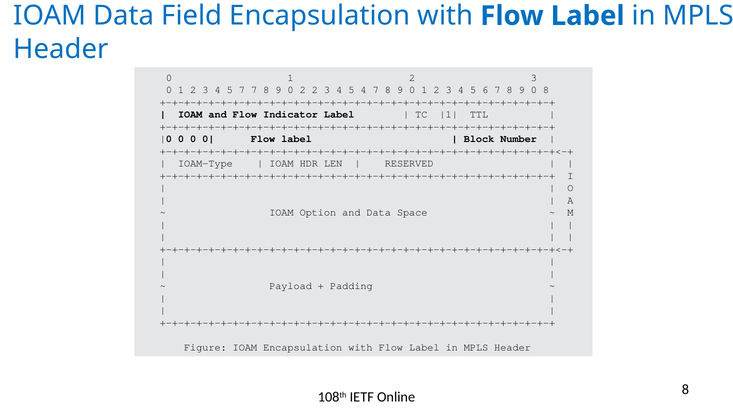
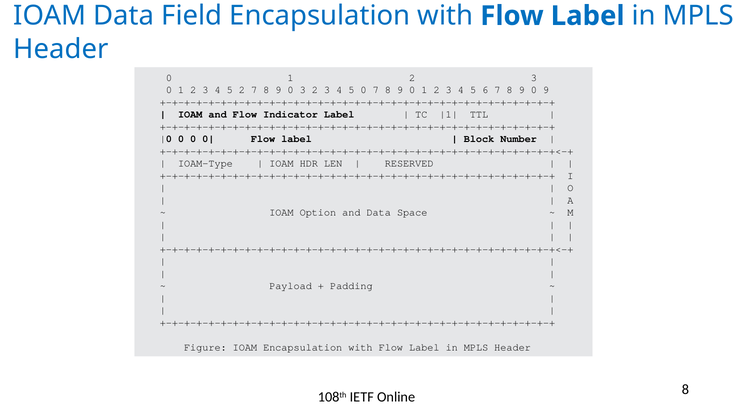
5 7: 7 -> 2 (242, 90)
0 2: 2 -> 3 (303, 90)
5 4: 4 -> 0 (364, 90)
0 8: 8 -> 9 (546, 90)
